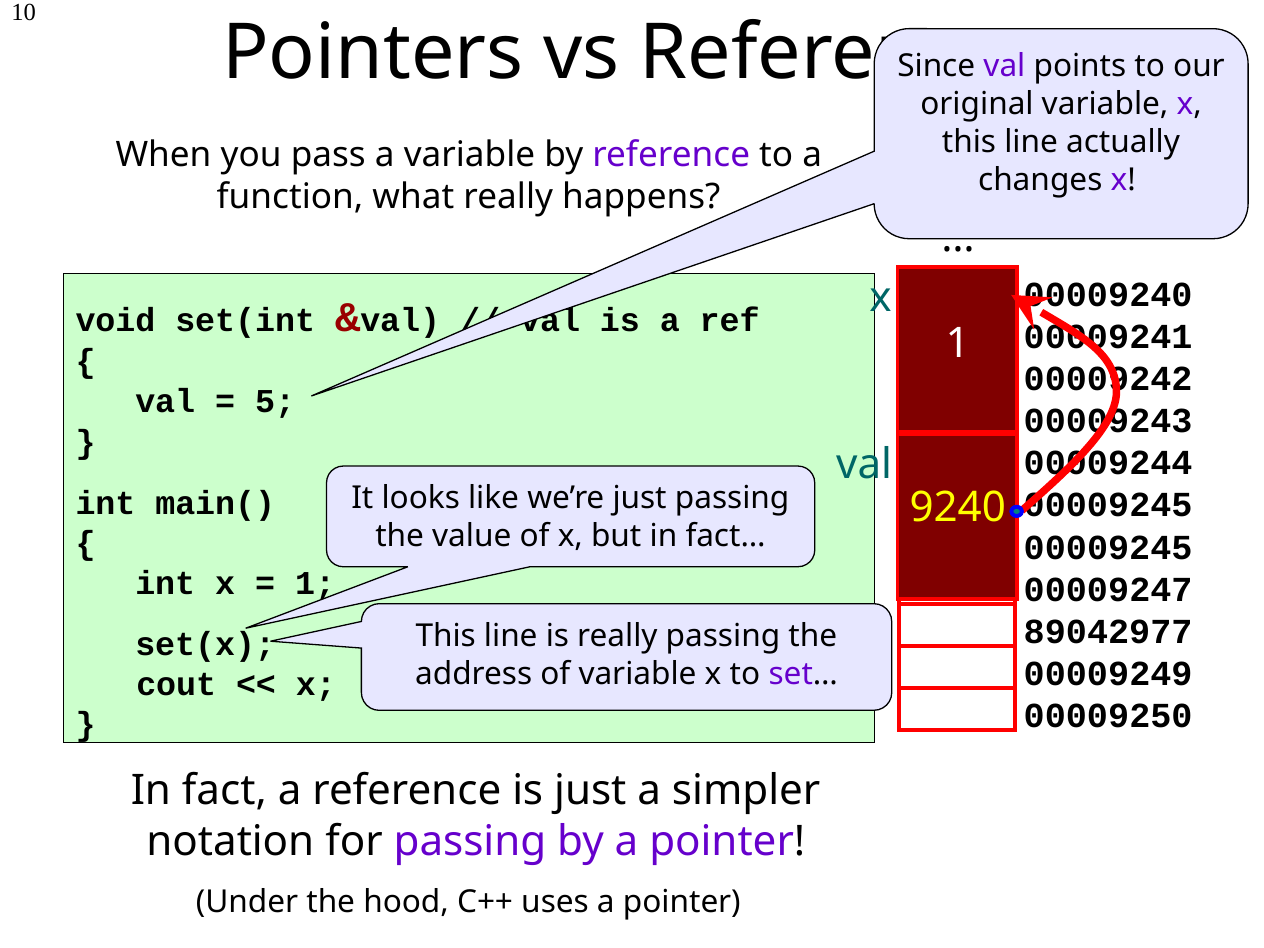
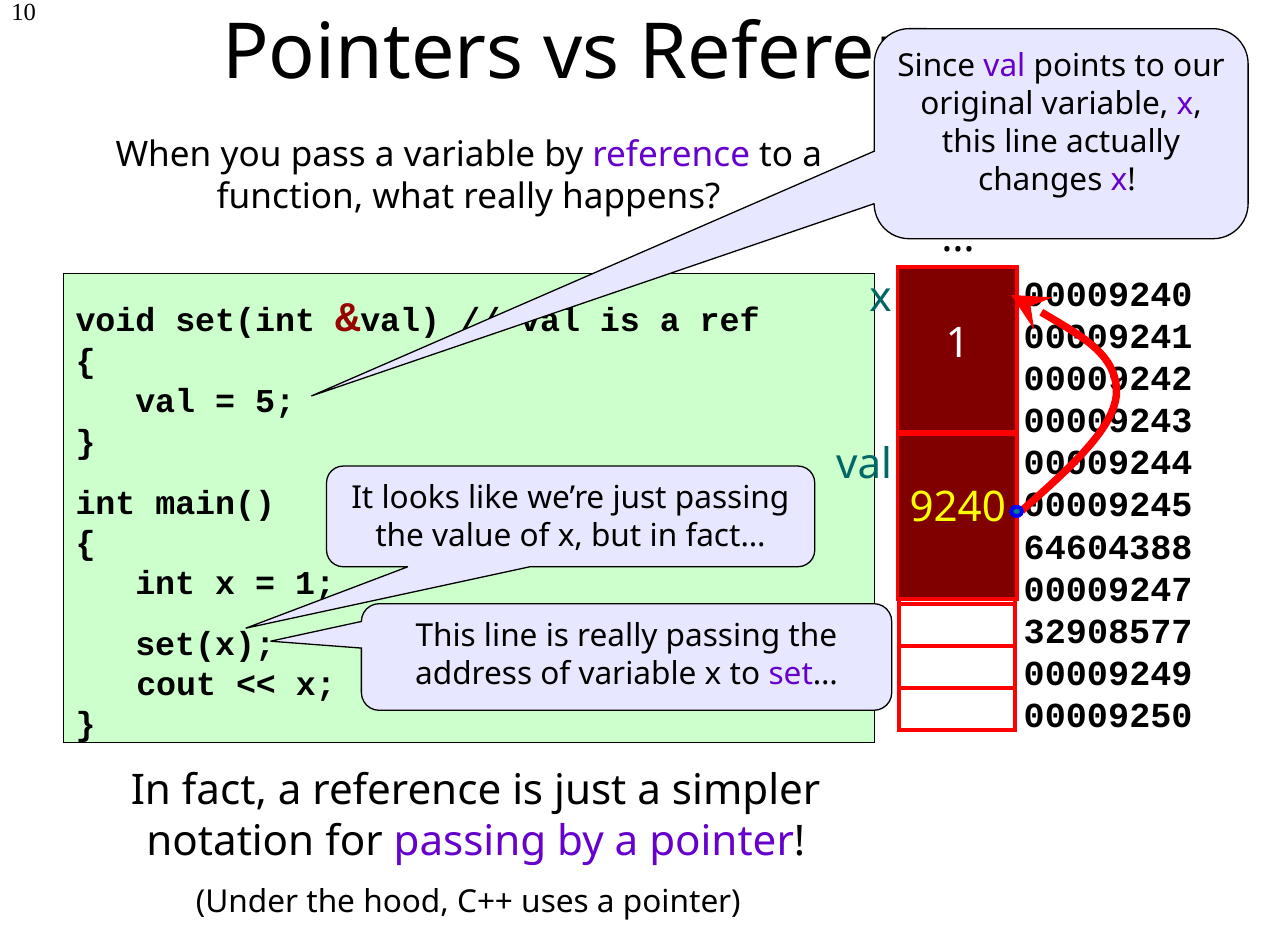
00009245: 00009245 -> 64604388 (1108, 548)
89042977: 89042977 -> 32908577 (1108, 632)
